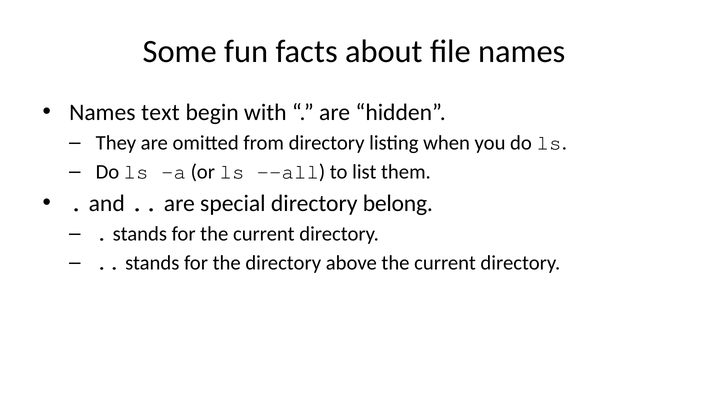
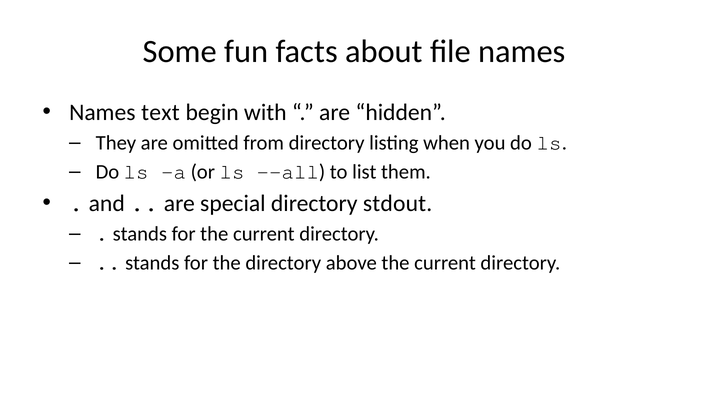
belong: belong -> stdout (398, 203)
